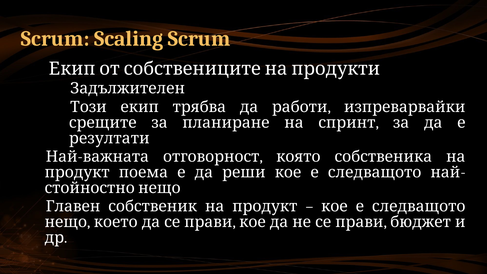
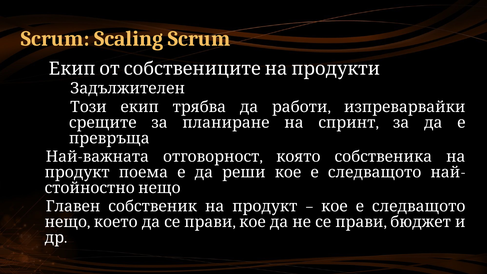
резултати: резултати -> превръща (109, 138)
